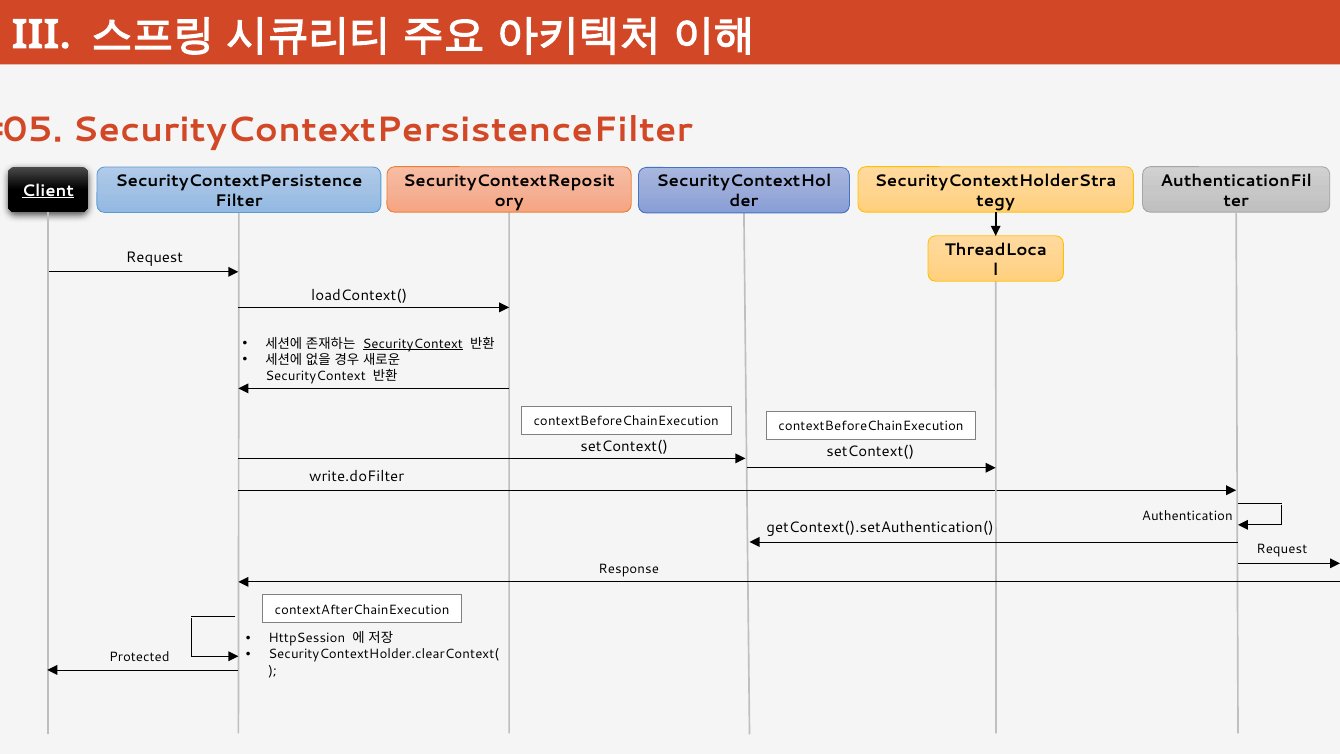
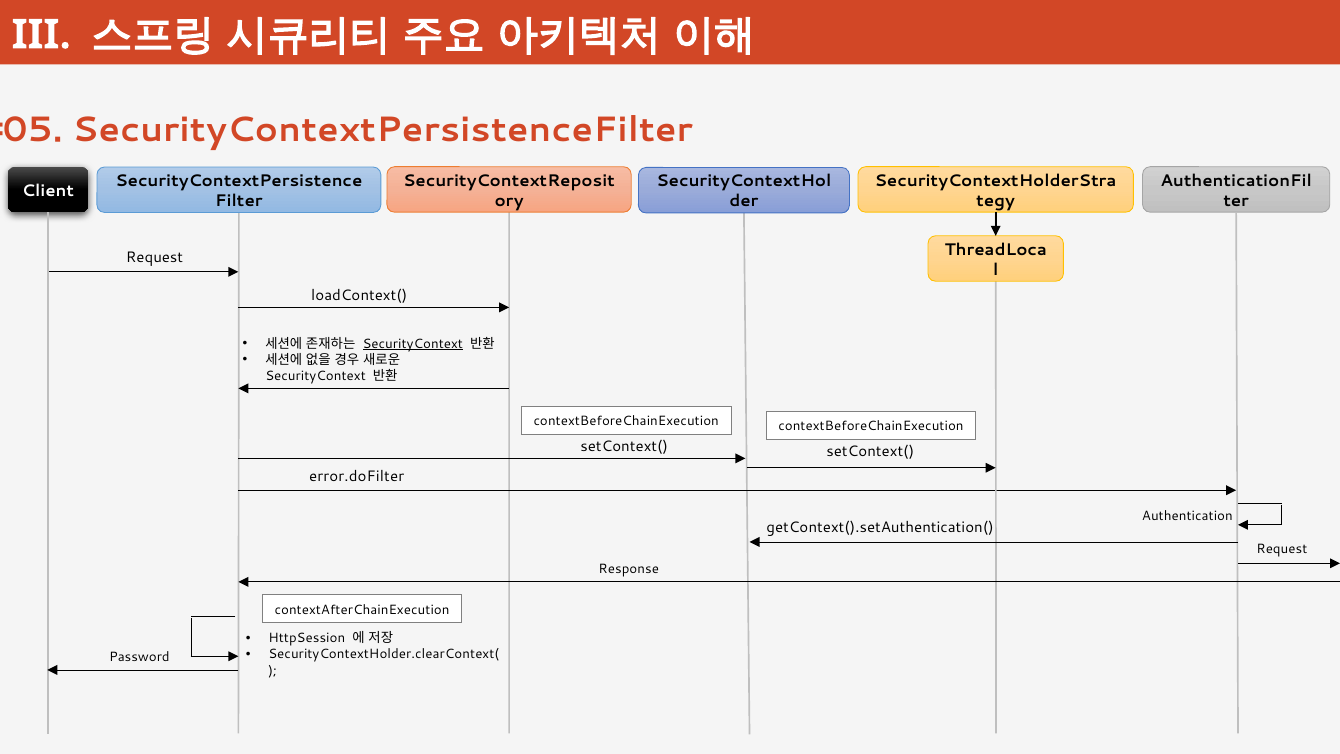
Client underline: present -> none (48, 191)
write.doFilter: write.doFilter -> error.doFilter (357, 476)
Protected: Protected -> Password (139, 657)
